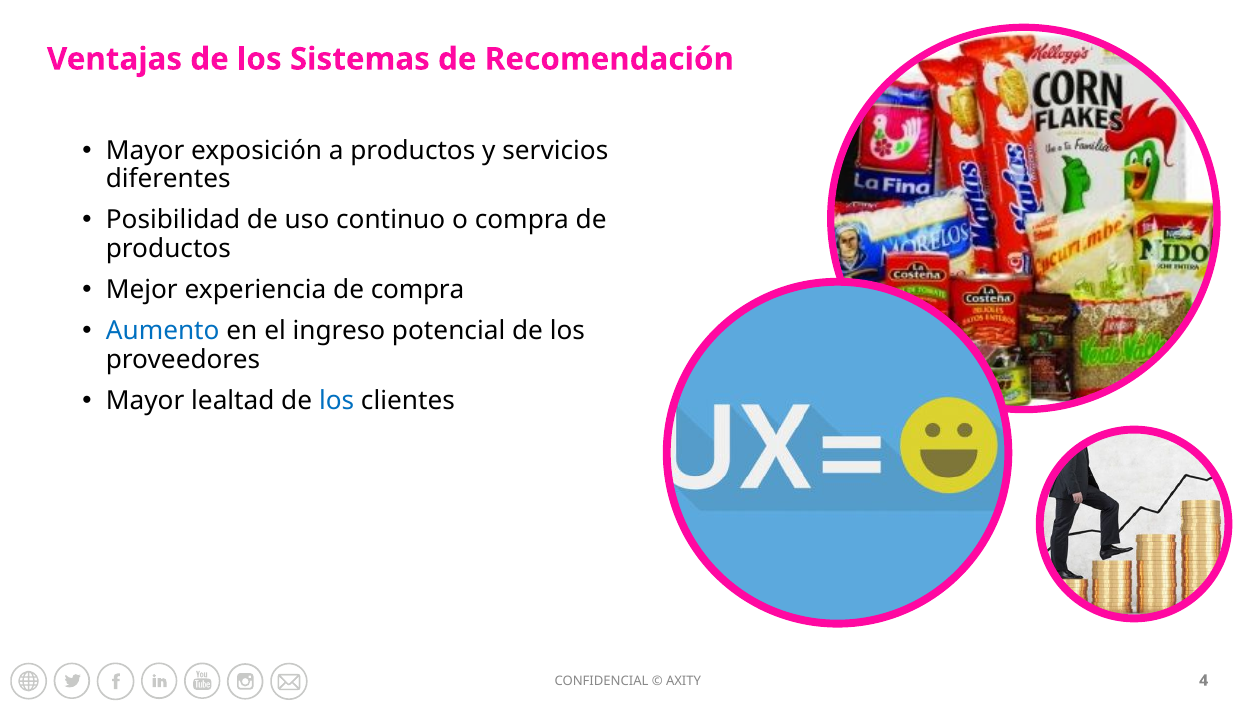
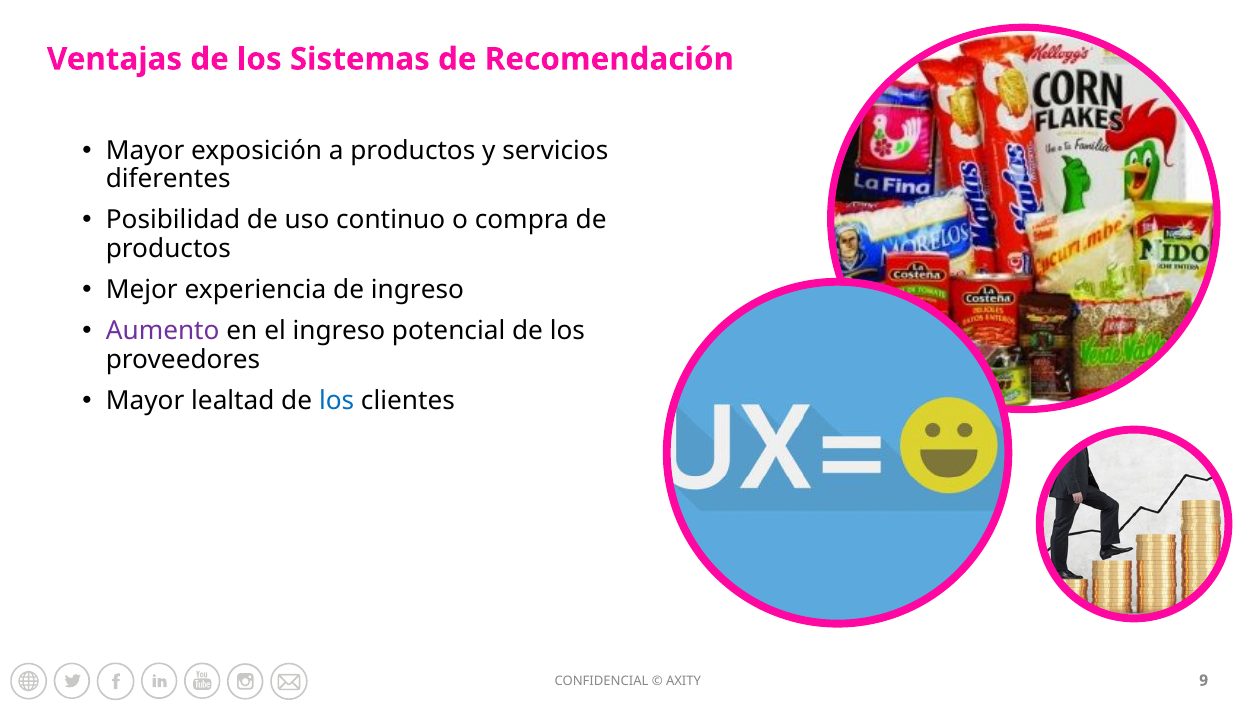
de compra: compra -> ingreso (417, 290)
Aumento colour: blue -> purple (163, 331)
4: 4 -> 9 (1204, 680)
